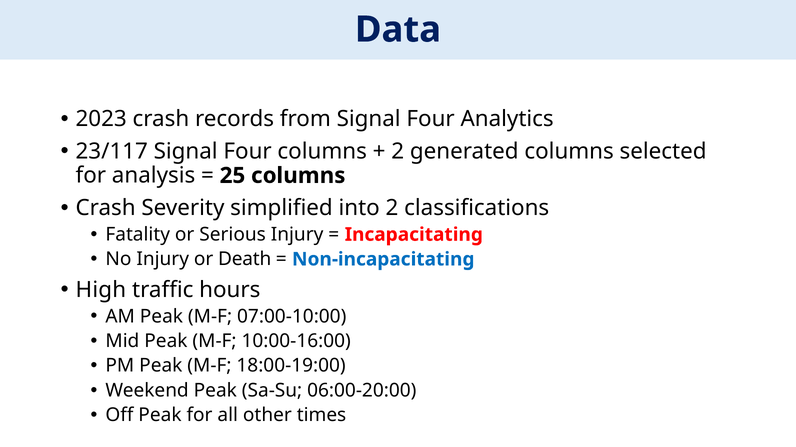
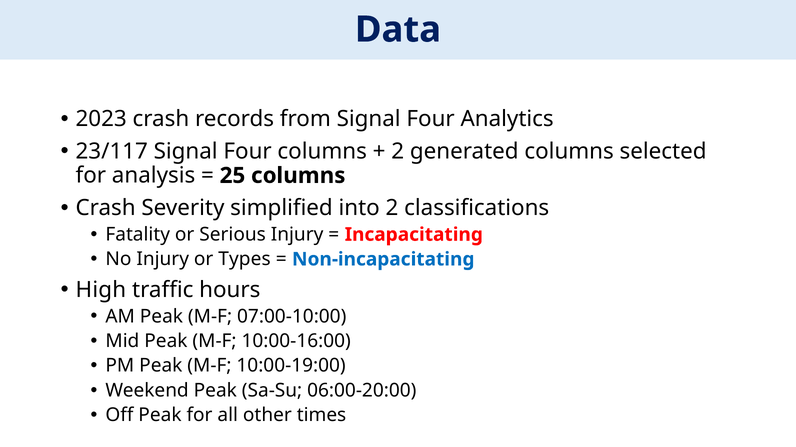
Death: Death -> Types (245, 260)
18:00-19:00: 18:00-19:00 -> 10:00-19:00 (291, 366)
